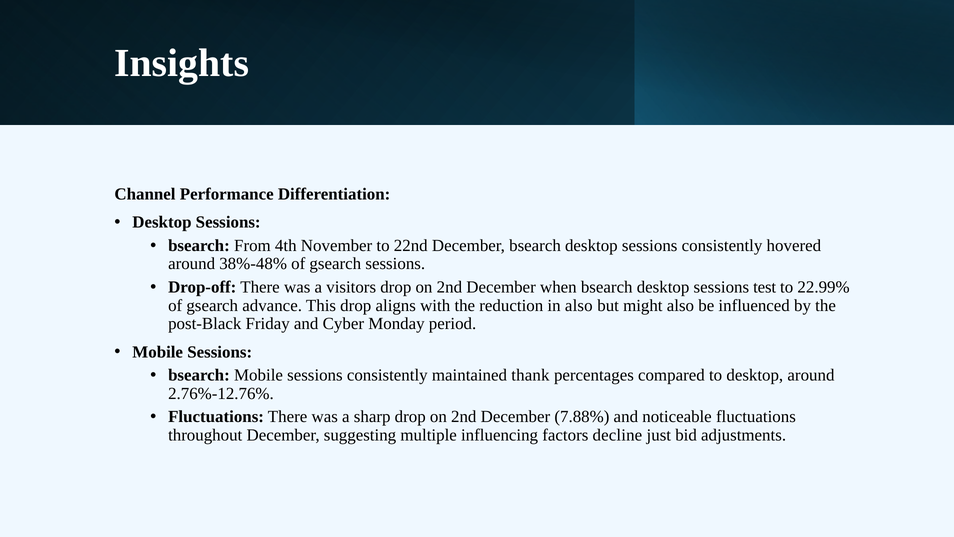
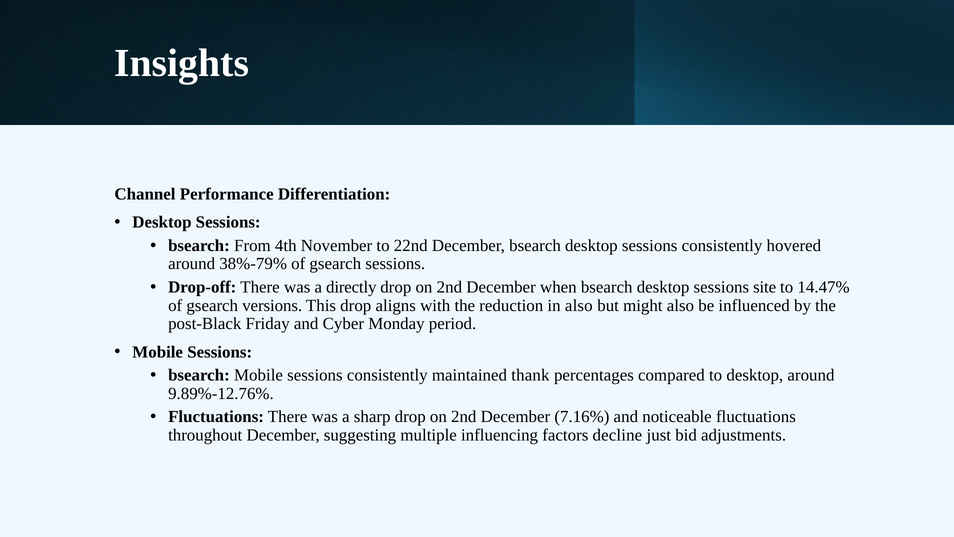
38%-48%: 38%-48% -> 38%-79% (253, 264)
visitors: visitors -> directly (351, 287)
test: test -> site (765, 287)
22.99%: 22.99% -> 14.47% (824, 287)
advance: advance -> versions (272, 305)
2.76%-12.76%: 2.76%-12.76% -> 9.89%-12.76% (221, 393)
7.88%: 7.88% -> 7.16% (582, 417)
